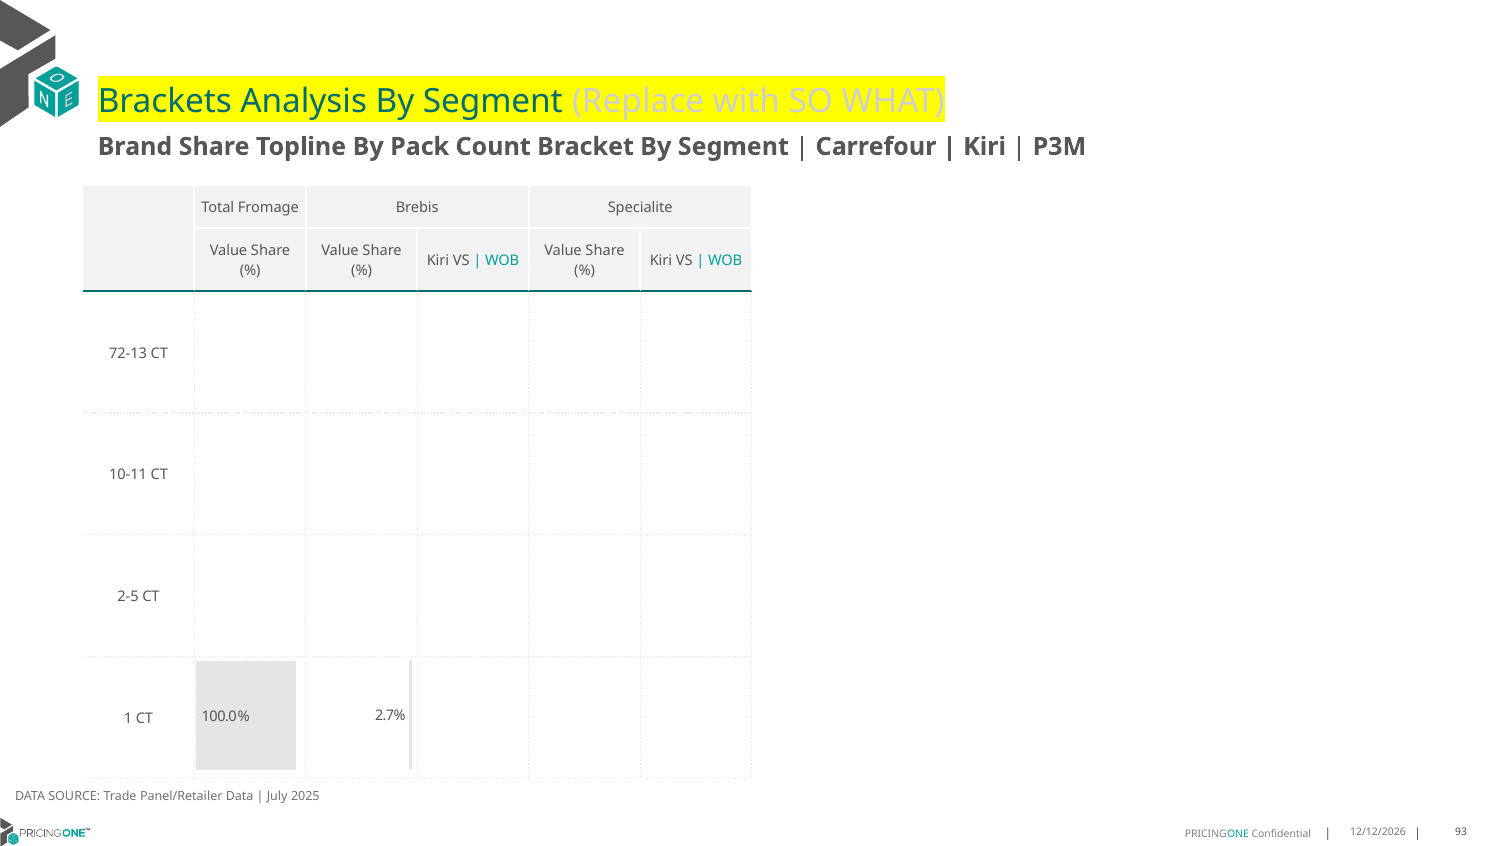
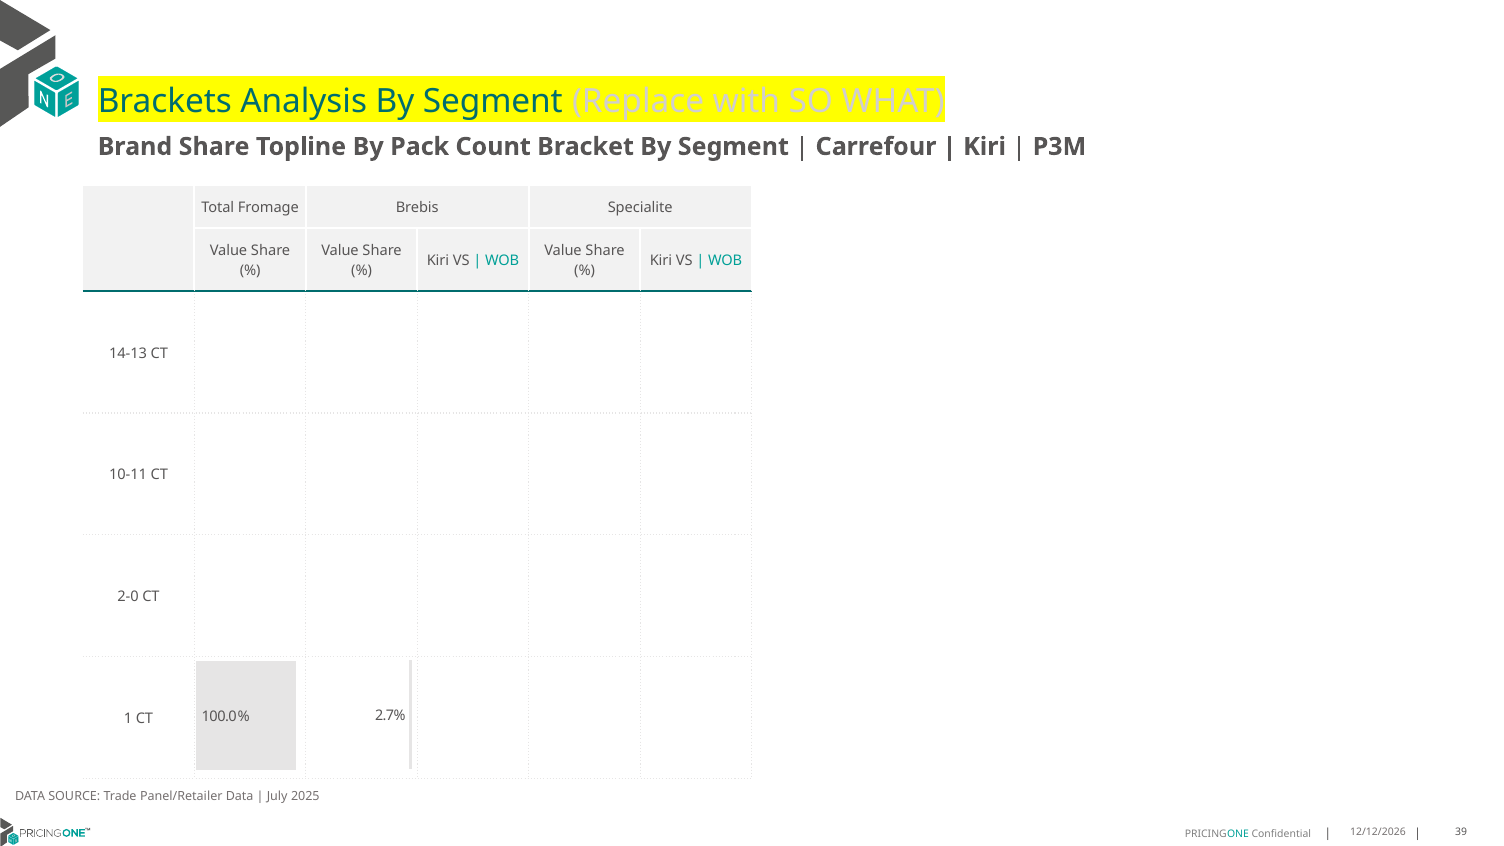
72-13: 72-13 -> 14-13 (128, 353)
2-5: 2-5 -> 2-0 (128, 597)
93: 93 -> 39 (1461, 832)
